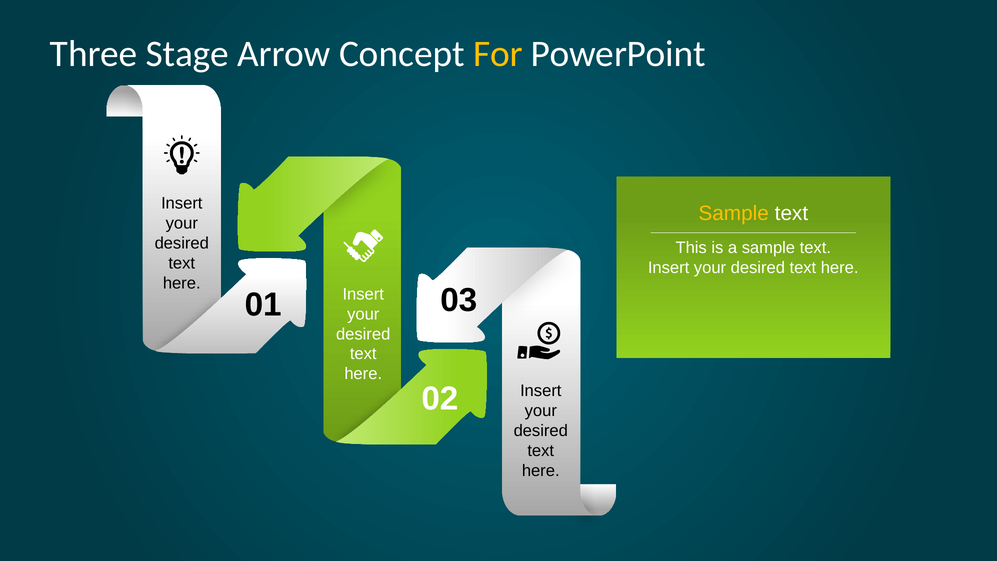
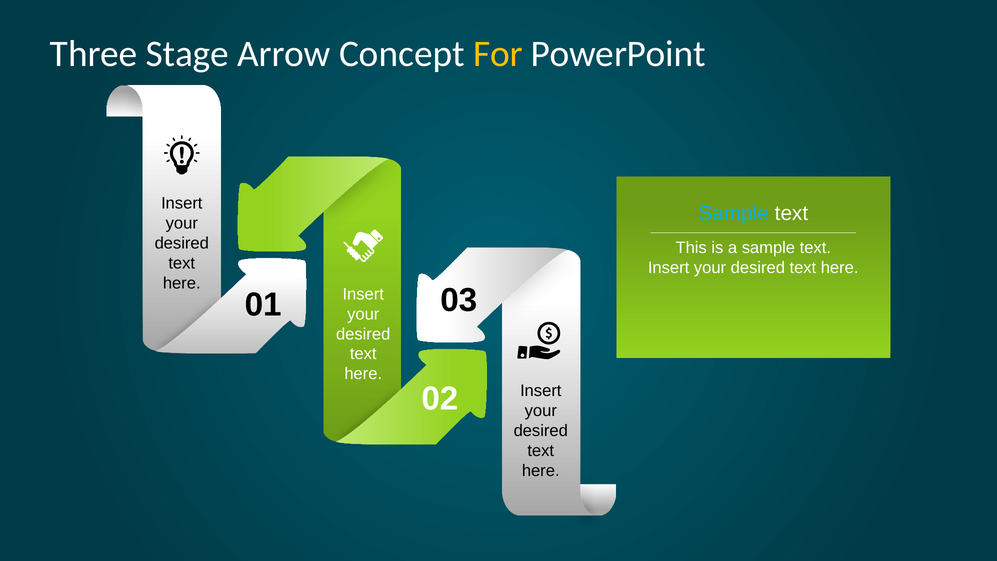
Sample colour: yellow -> light blue (734, 214)
